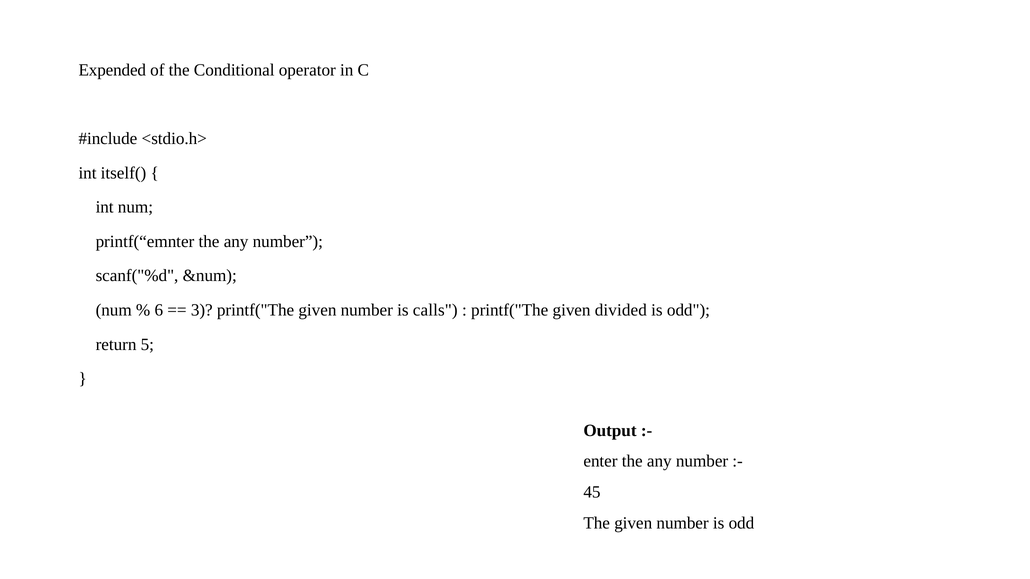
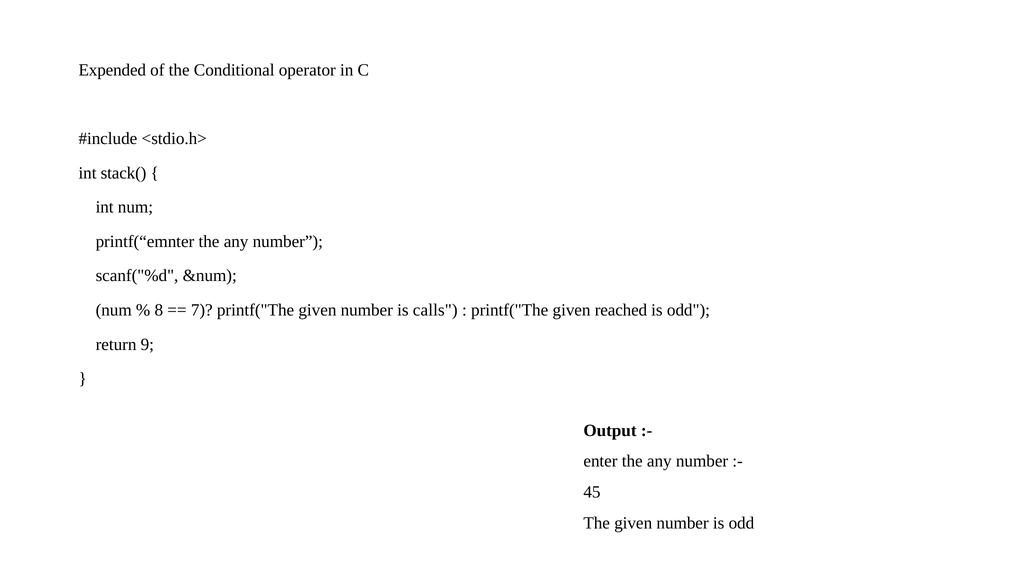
itself(: itself( -> stack( (124, 173)
6: 6 -> 8 (159, 310)
3: 3 -> 7 (202, 310)
divided: divided -> reached (621, 310)
5: 5 -> 9 (147, 345)
